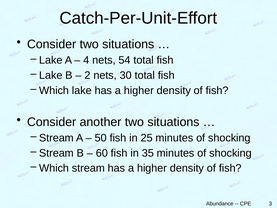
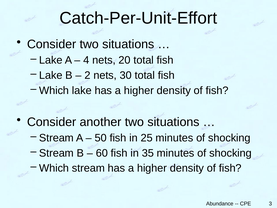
54: 54 -> 20 (125, 60)
